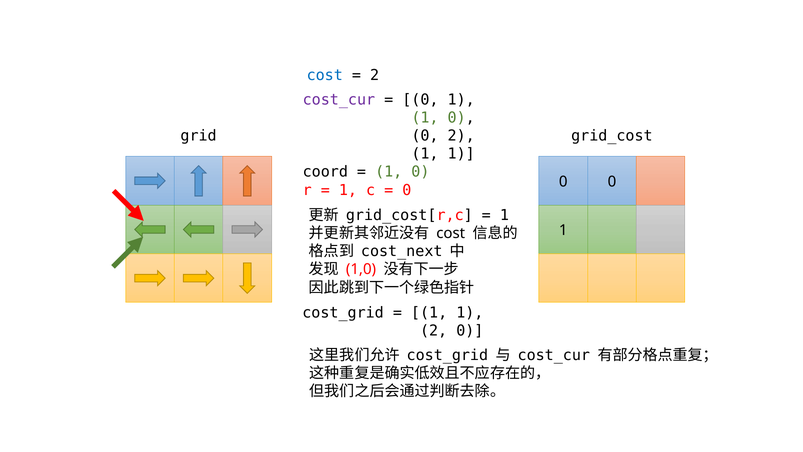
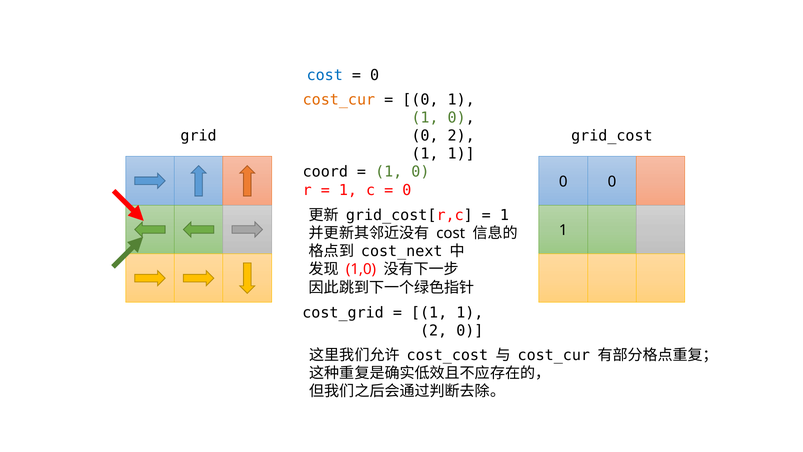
2: 2 -> 0 (375, 75)
cost_cur colour: purple -> orange (339, 100)
cost_grid: cost_grid -> cost_cost (447, 355)
